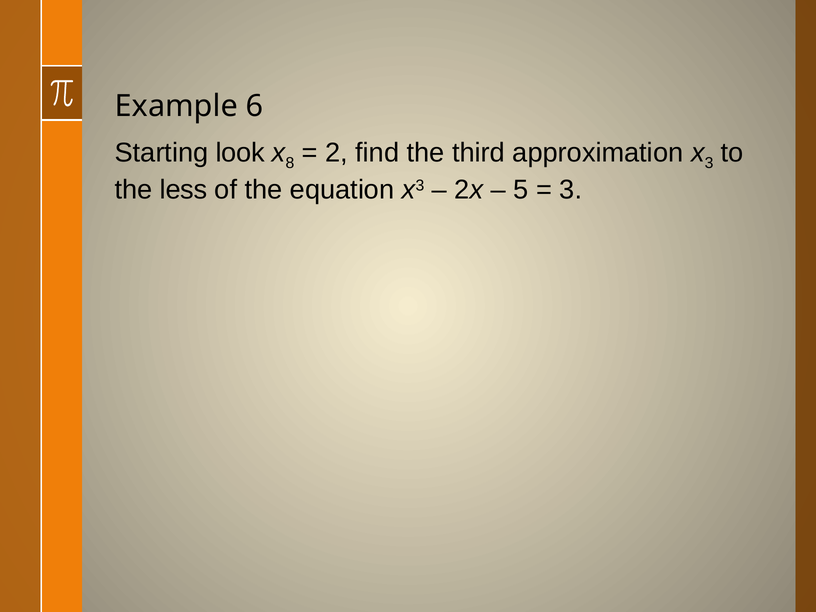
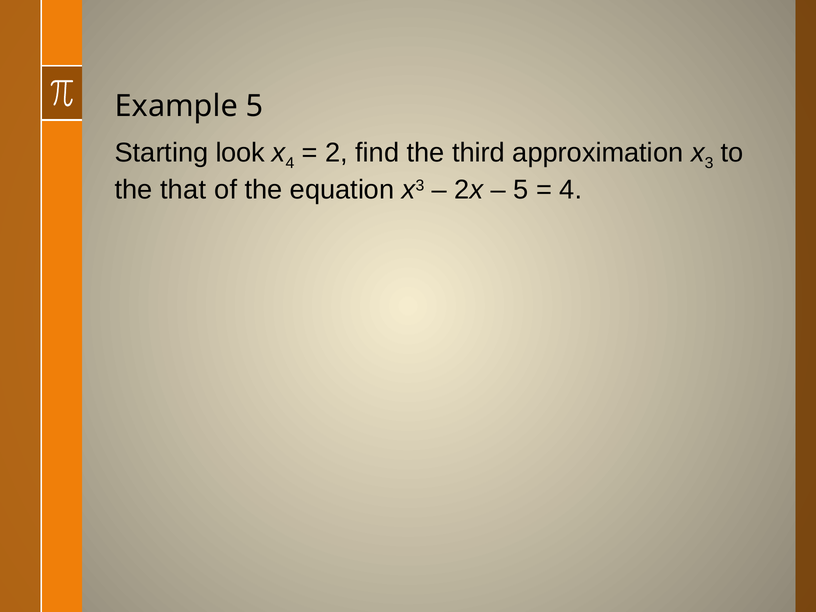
Example 6: 6 -> 5 (254, 106)
8: 8 -> 4 (290, 163)
less: less -> that (183, 190)
3: 3 -> 4 (571, 190)
